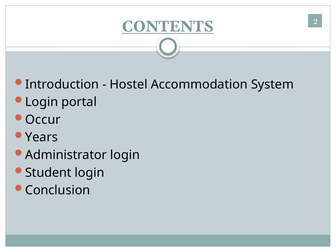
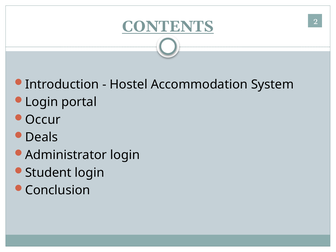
Years: Years -> Deals (42, 137)
